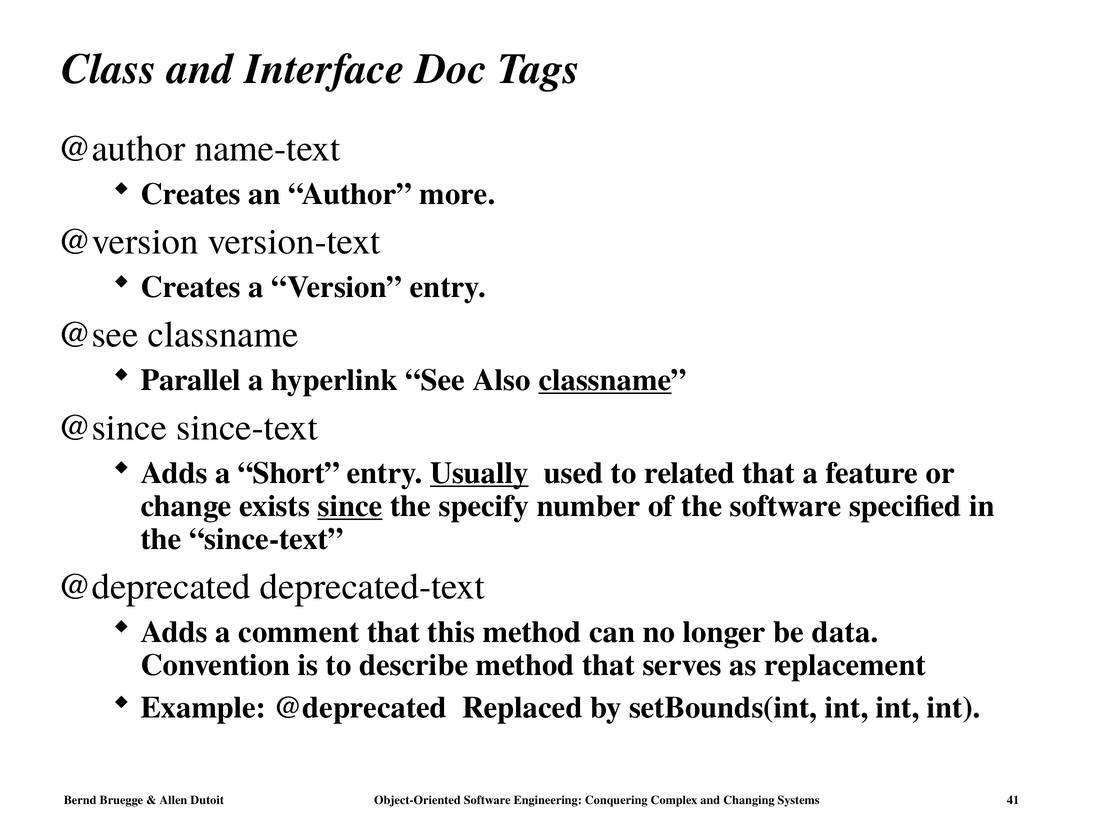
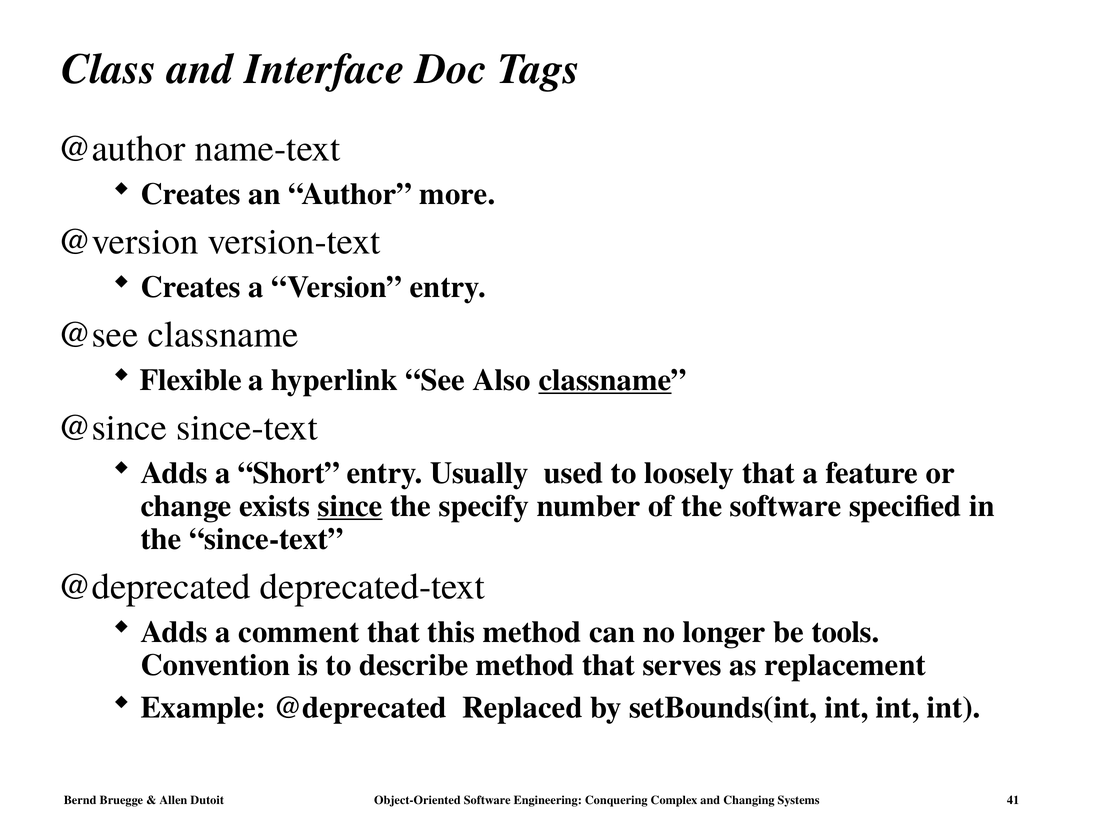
Parallel: Parallel -> Flexible (191, 380)
Usually underline: present -> none (479, 473)
related: related -> loosely (689, 473)
data: data -> tools (845, 632)
